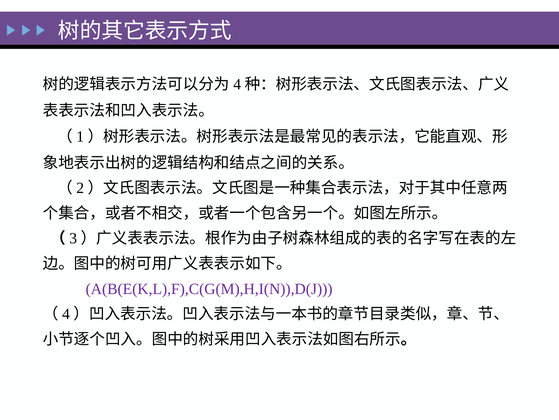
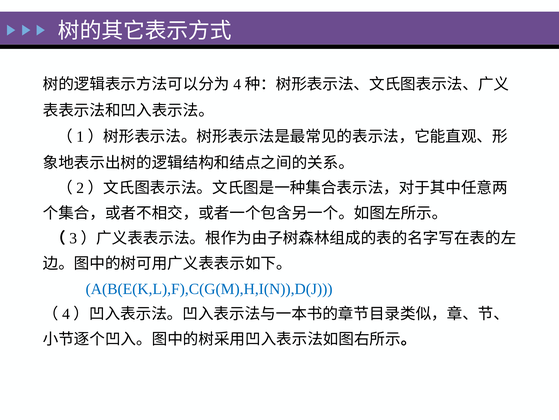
A(B(E(K,L),F),C(G(M),H,I(N)),D(J colour: purple -> blue (209, 288)
